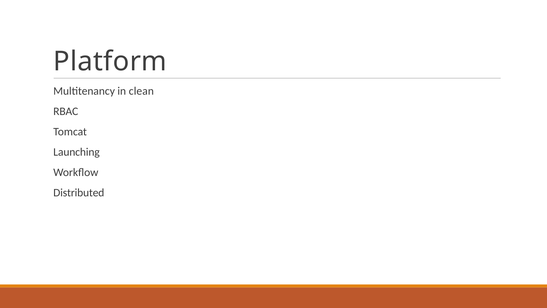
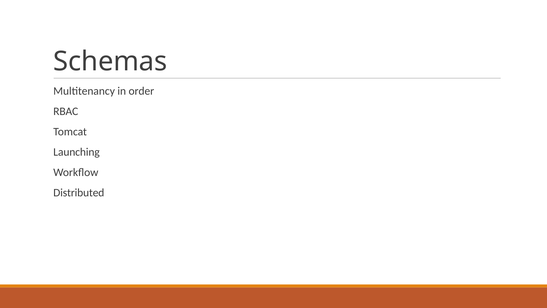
Platform: Platform -> Schemas (110, 61)
clean: clean -> order (141, 91)
